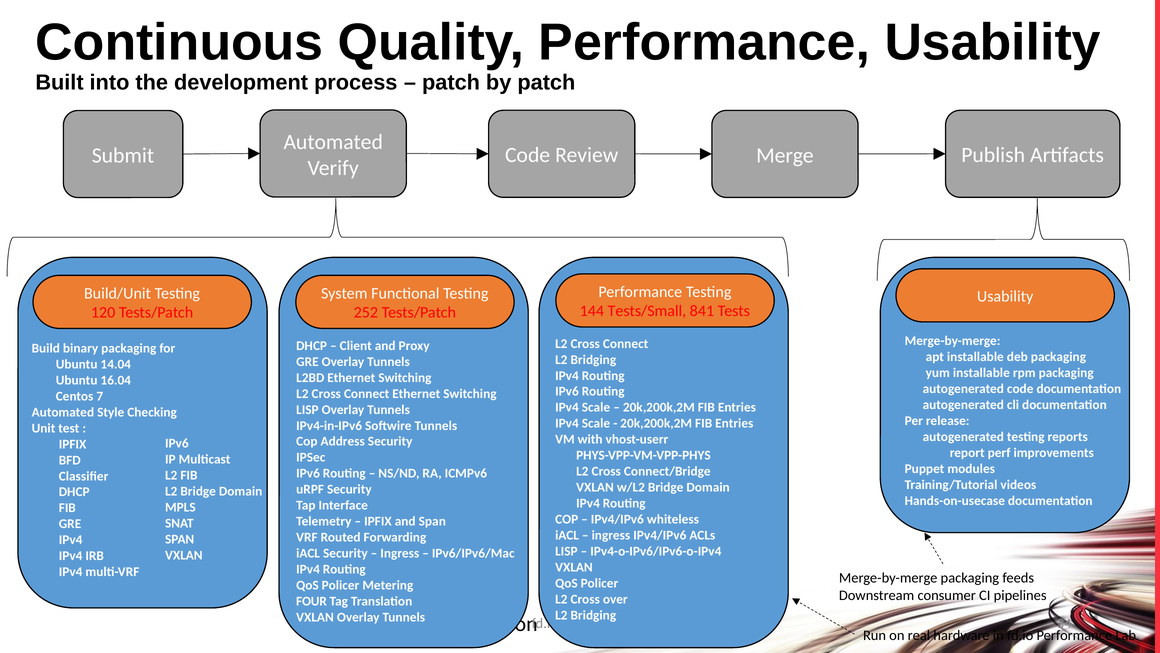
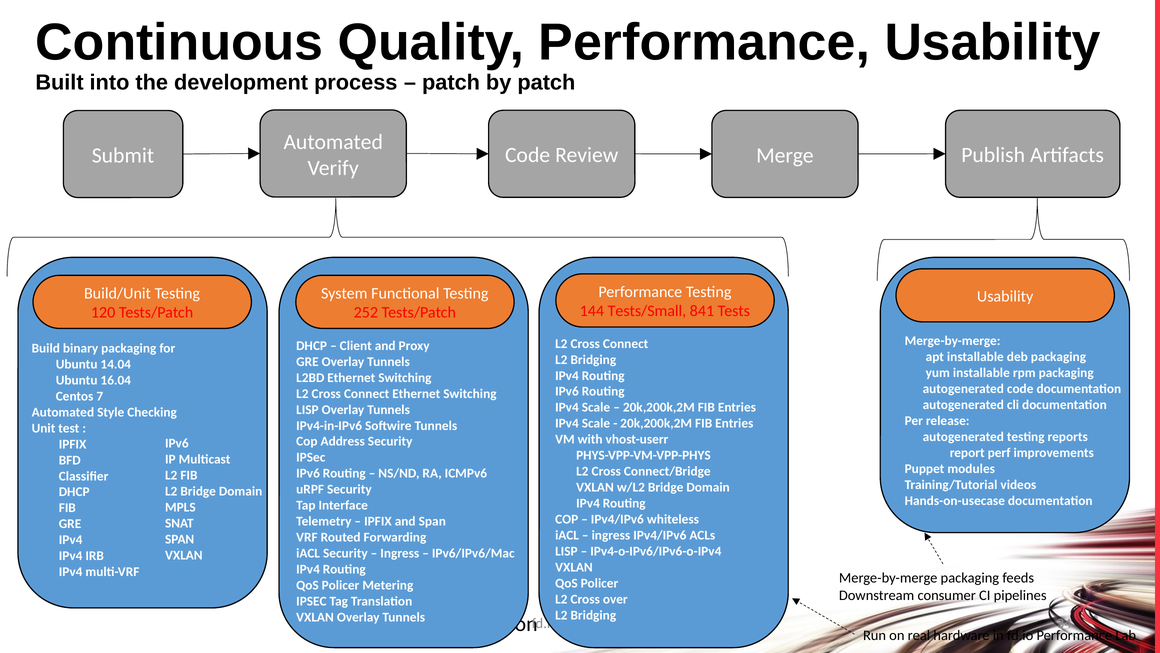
FOUR: FOUR -> IPSEC (311, 601)
